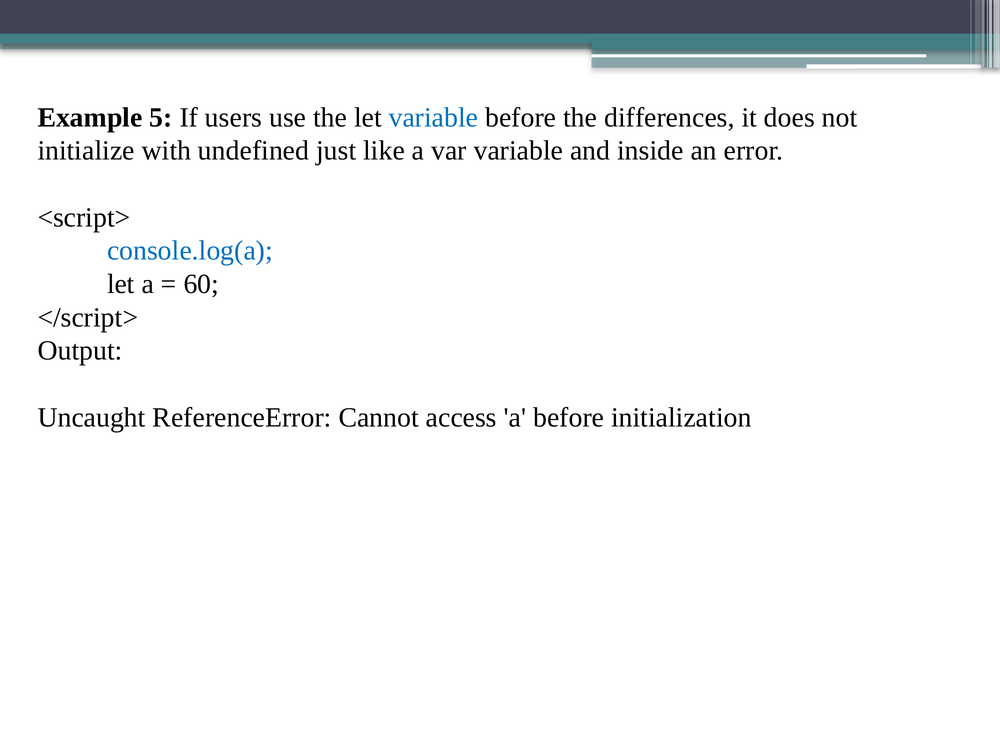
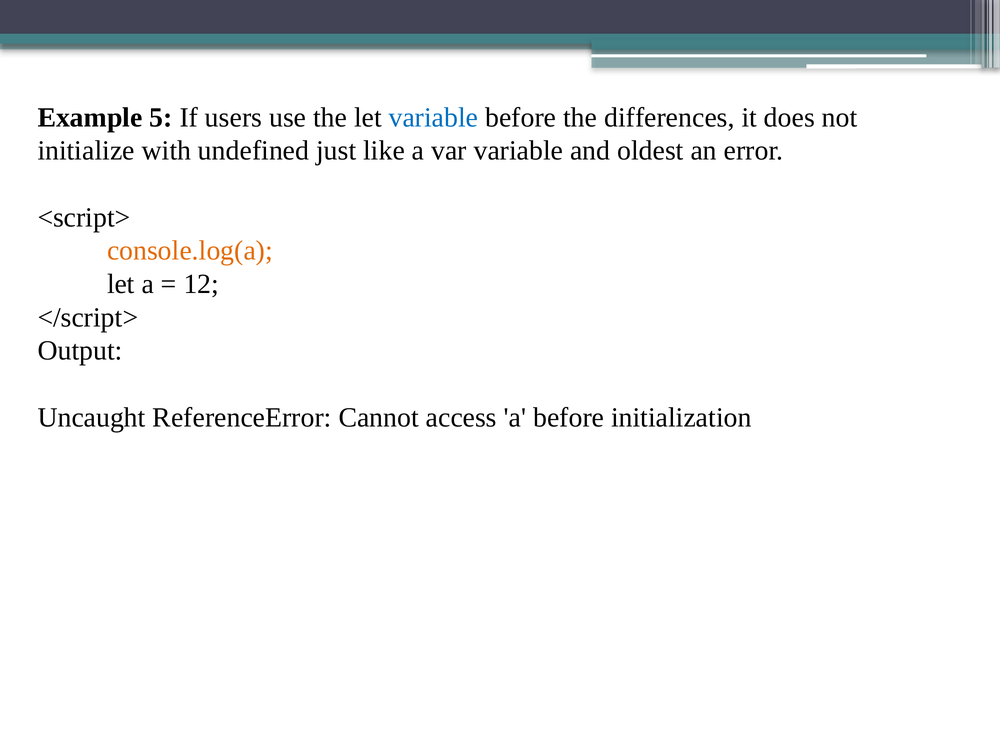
inside: inside -> oldest (650, 151)
console.log(a colour: blue -> orange (190, 251)
60: 60 -> 12 (201, 284)
